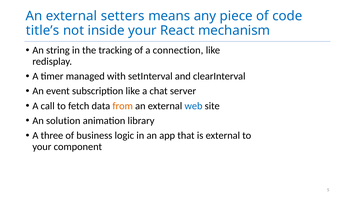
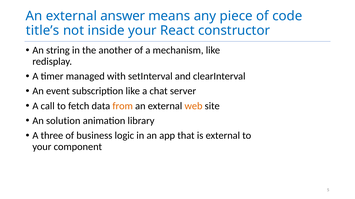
setters: setters -> answer (123, 16)
mechanism: mechanism -> constructor (234, 31)
tracking: tracking -> another (115, 51)
connection: connection -> mechanism (178, 51)
web colour: blue -> orange (193, 106)
